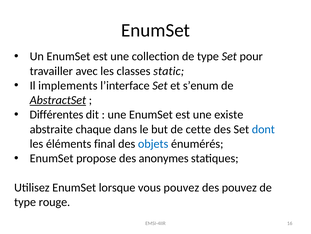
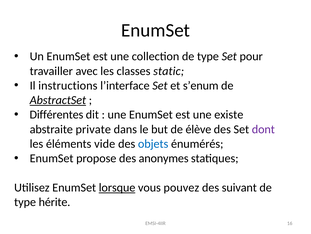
implements: implements -> instructions (68, 85)
chaque: chaque -> private (93, 129)
cette: cette -> élève (198, 129)
dont colour: blue -> purple (263, 129)
final: final -> vide (105, 143)
lorsque underline: none -> present (117, 187)
des pouvez: pouvez -> suivant (239, 187)
rouge: rouge -> hérite (54, 201)
